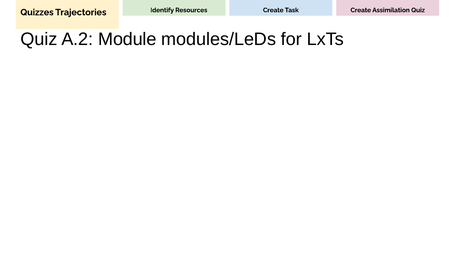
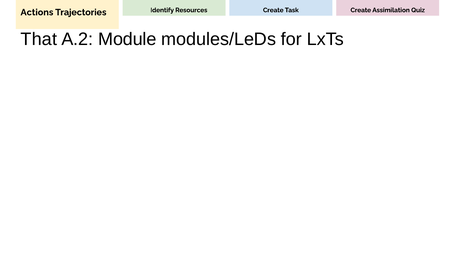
Quizzes: Quizzes -> Actions (37, 12)
Quiz: Quiz -> That (39, 39)
